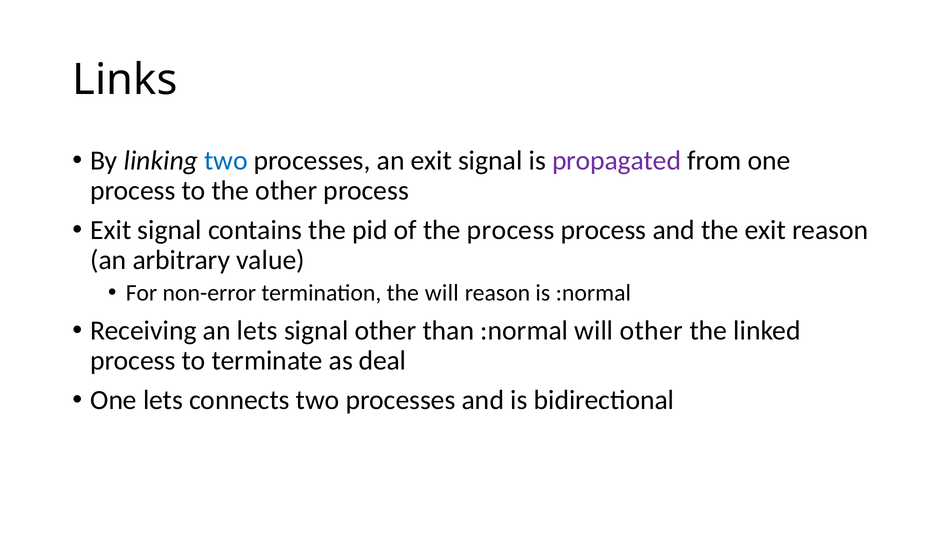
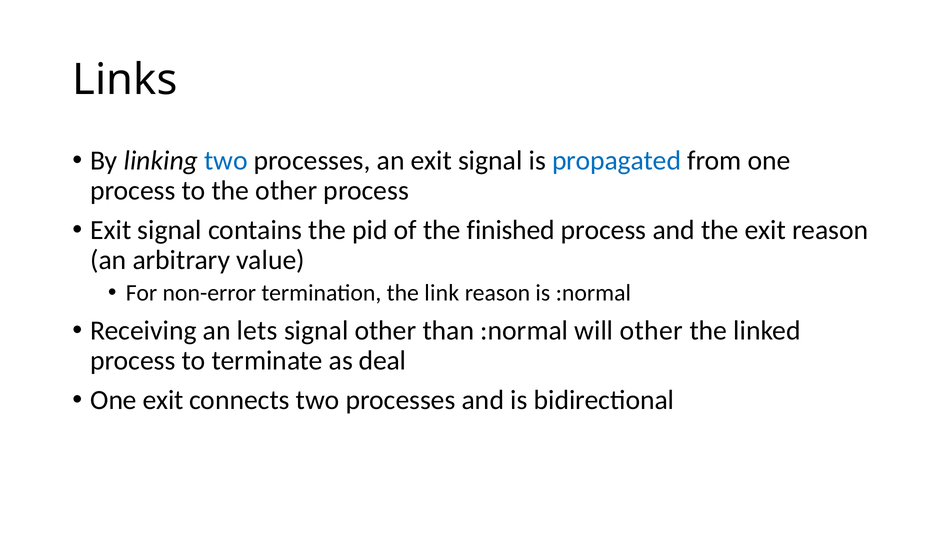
propagated colour: purple -> blue (617, 161)
the process: process -> finished (511, 230)
the will: will -> link (442, 293)
One lets: lets -> exit (163, 400)
